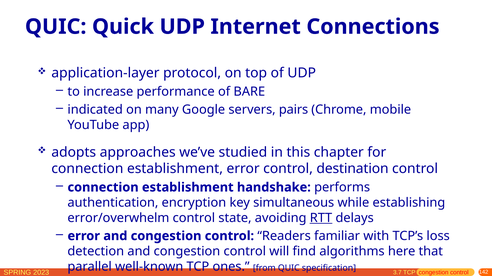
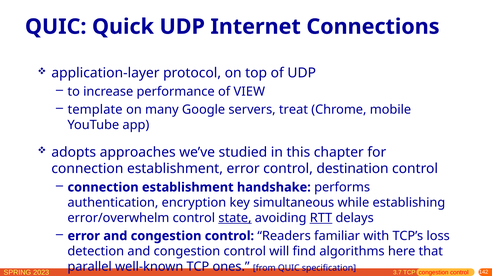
BARE: BARE -> VIEW (249, 92)
indicated: indicated -> template (95, 110)
pairs: pairs -> treat (293, 110)
state underline: none -> present (235, 219)
